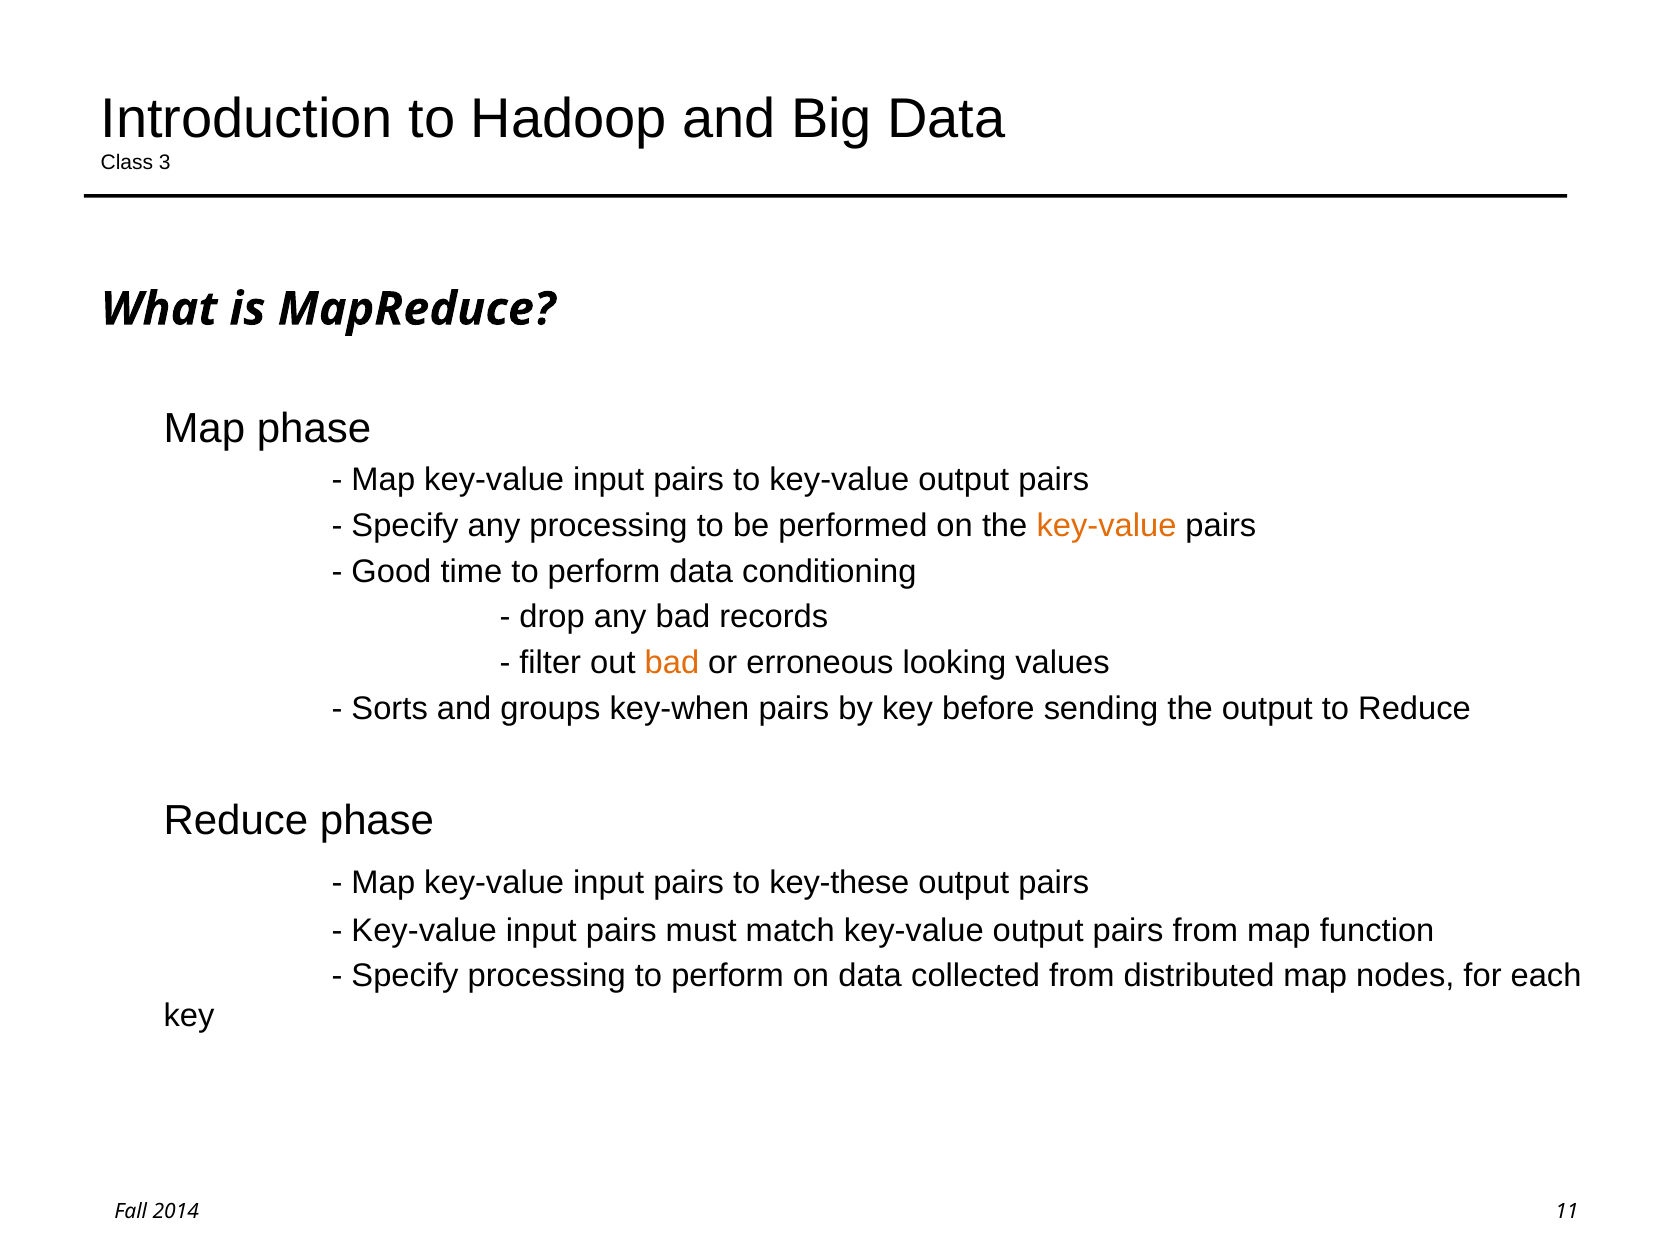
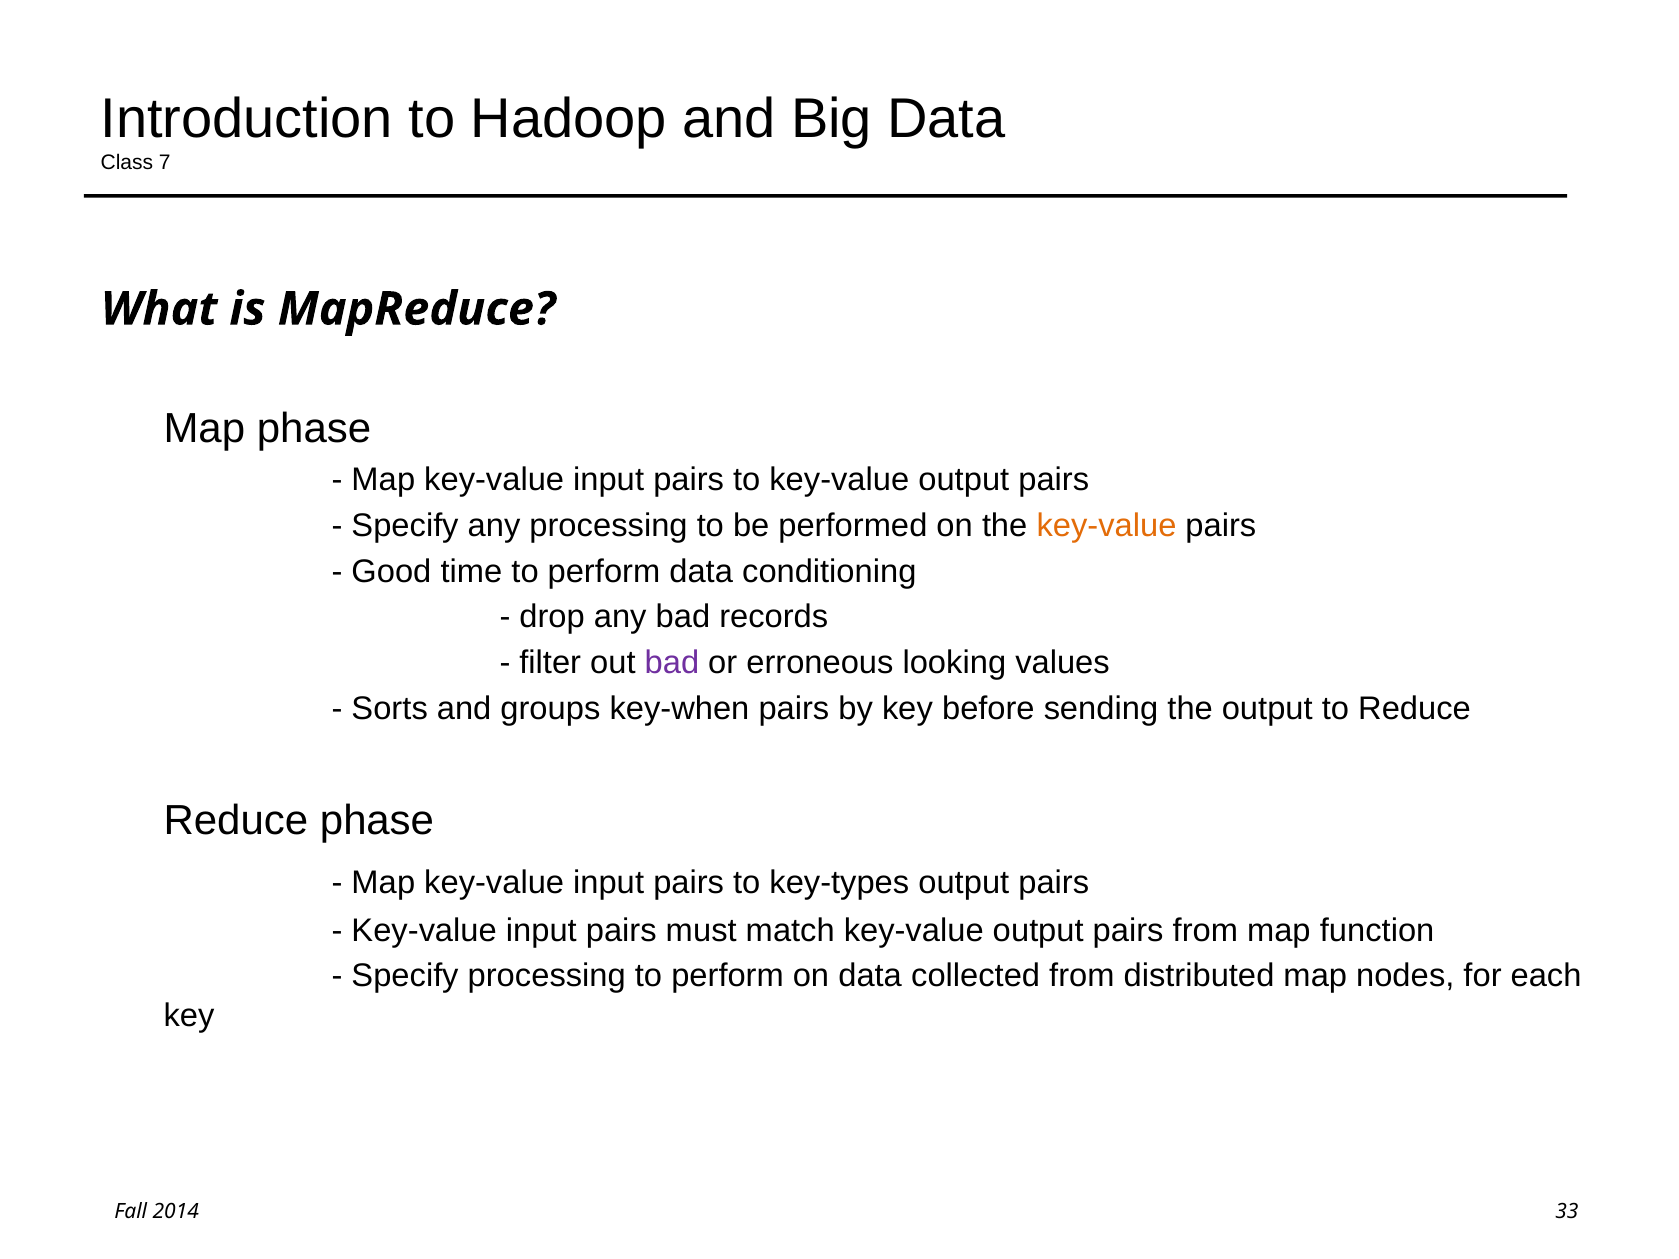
3: 3 -> 7 (165, 162)
bad colour: orange -> purple (672, 663)
key-these: key-these -> key-types (839, 883)
11: 11 -> 33 (1567, 1212)
